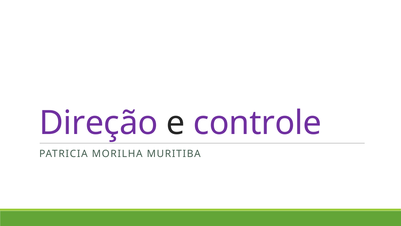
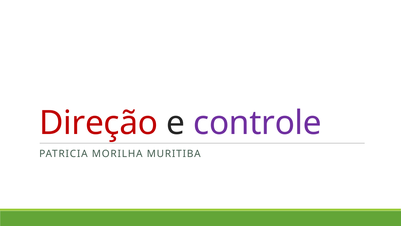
Direção colour: purple -> red (99, 123)
